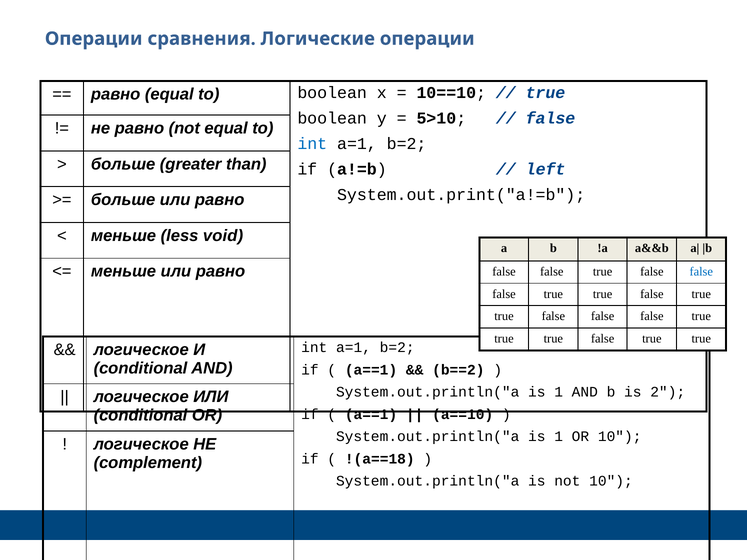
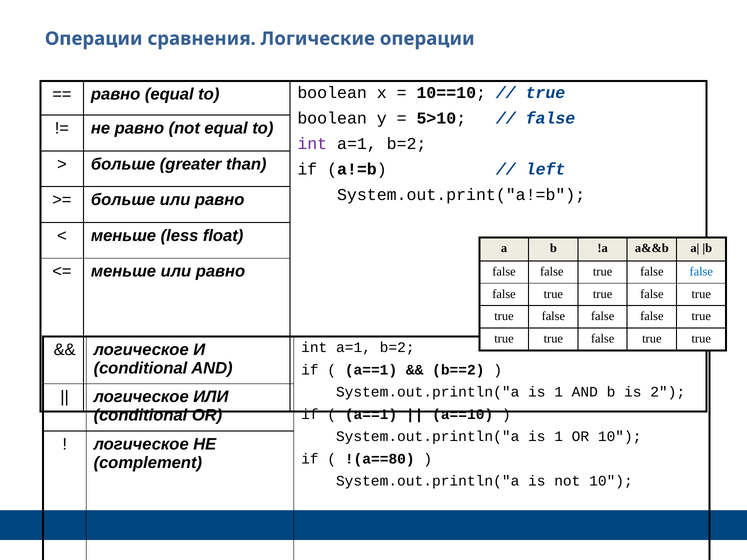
int colour: blue -> purple (312, 144)
void: void -> float (223, 236)
!(a==18: !(a==18 -> !(a==80 (380, 459)
